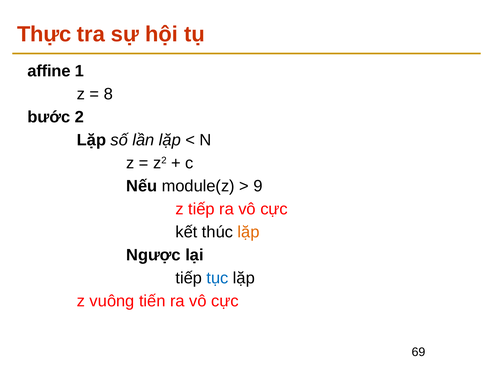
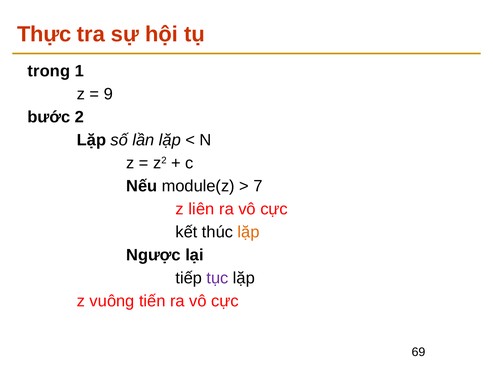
affine: affine -> trong (49, 71)
8: 8 -> 9 (108, 94)
9: 9 -> 7 (258, 186)
z tiếp: tiếp -> liên (201, 209)
tục colour: blue -> purple (217, 278)
